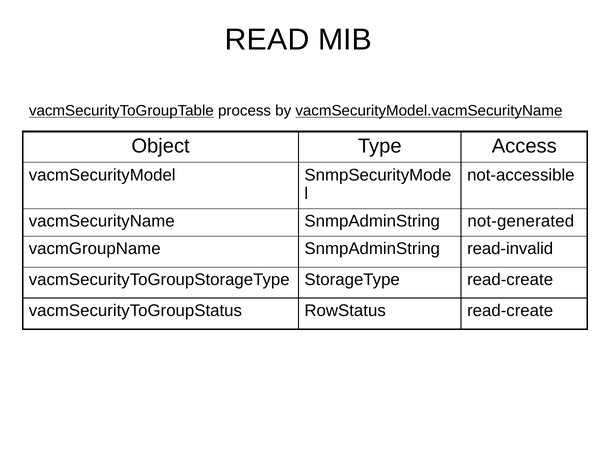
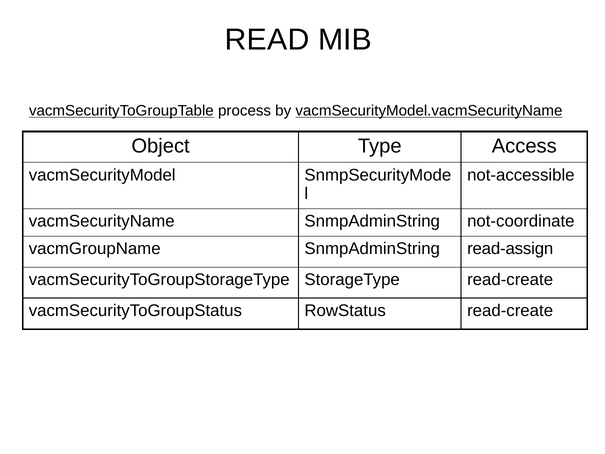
not-generated: not-generated -> not-coordinate (521, 221)
read-invalid: read-invalid -> read-assign (510, 249)
